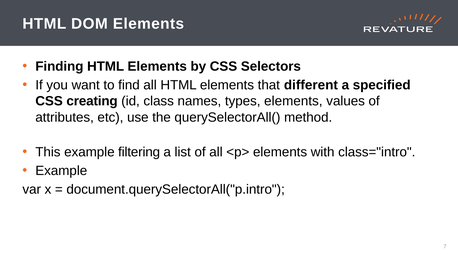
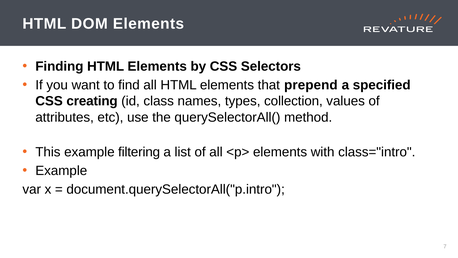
different: different -> prepend (311, 85)
types elements: elements -> collection (293, 101)
